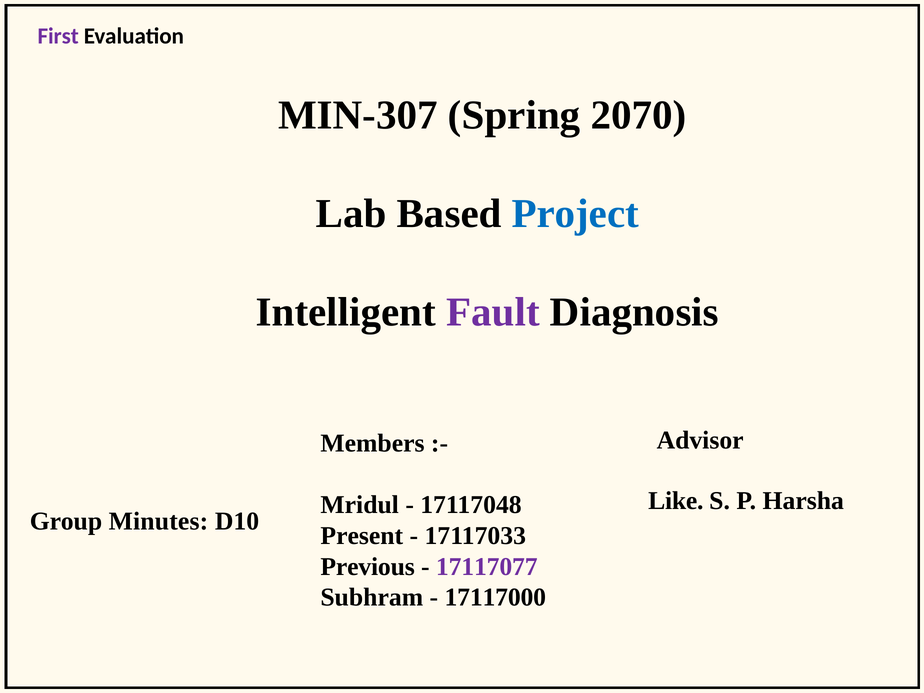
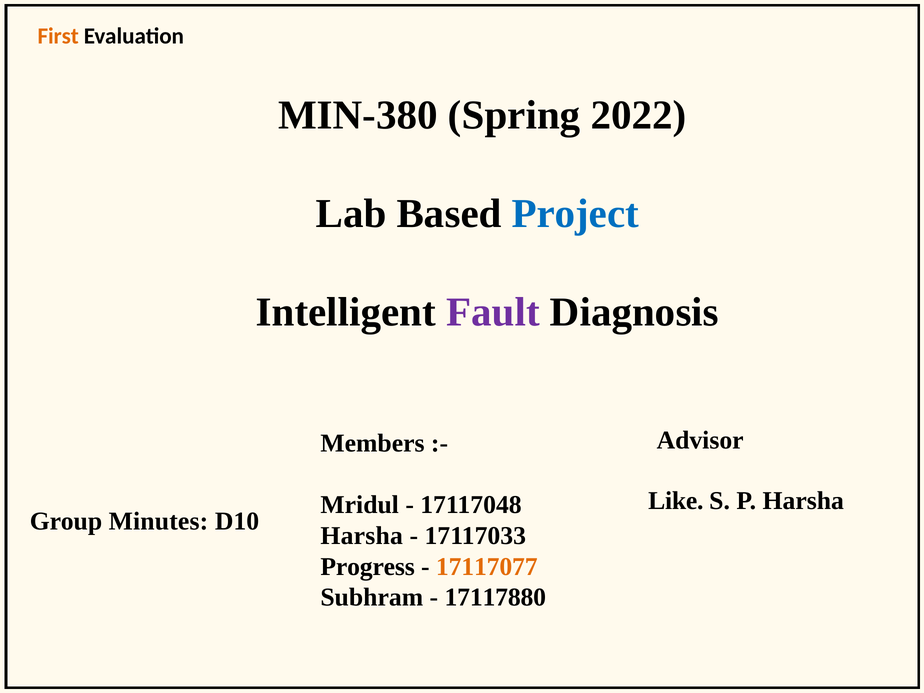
First colour: purple -> orange (58, 36)
MIN-307: MIN-307 -> MIN-380 (358, 115)
2070: 2070 -> 2022 (639, 115)
Present: Present -> Harsha (362, 536)
Previous: Previous -> Progress (368, 567)
17117077 colour: purple -> orange (487, 567)
17117000: 17117000 -> 17117880 (495, 597)
